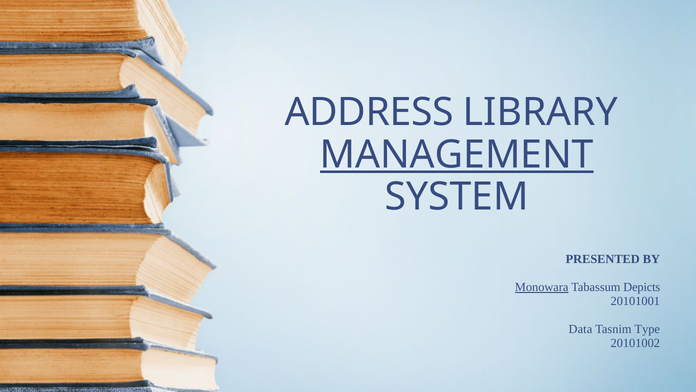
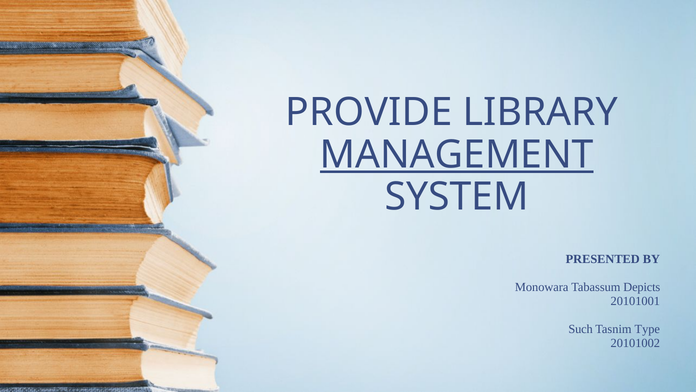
ADDRESS: ADDRESS -> PROVIDE (369, 112)
Monowara underline: present -> none (542, 287)
Data: Data -> Such (581, 329)
